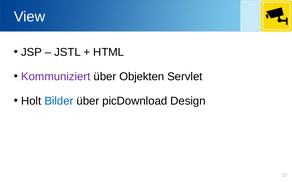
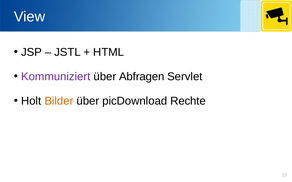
Objekten: Objekten -> Abfragen (142, 77)
Bilder colour: blue -> orange (59, 101)
Design: Design -> Rechte (188, 101)
